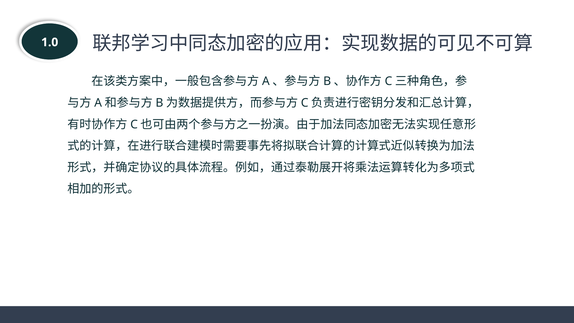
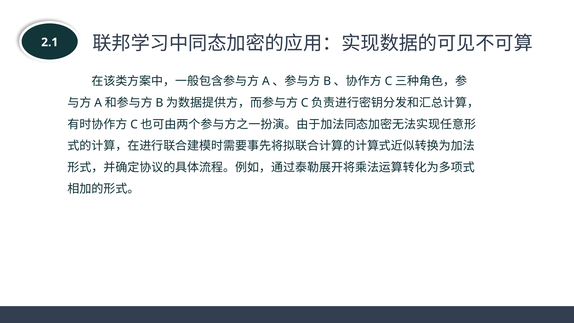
1.0: 1.0 -> 2.1 (50, 42)
